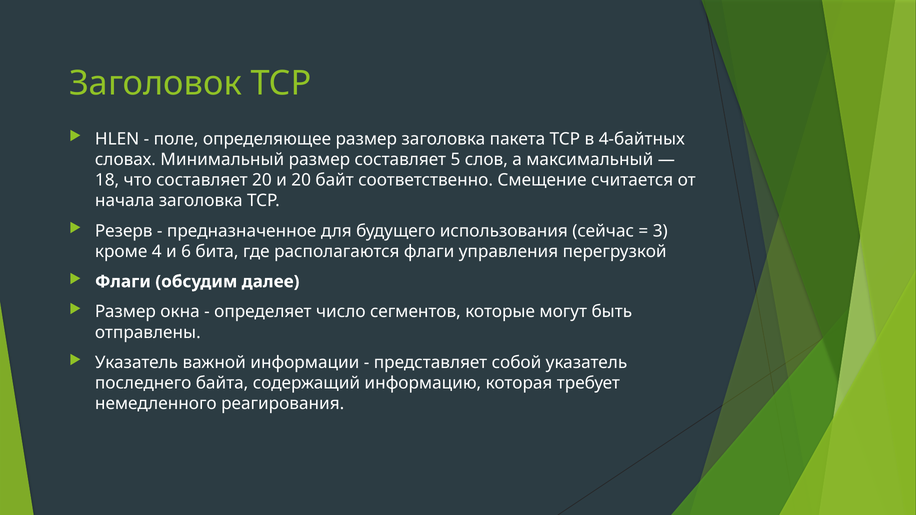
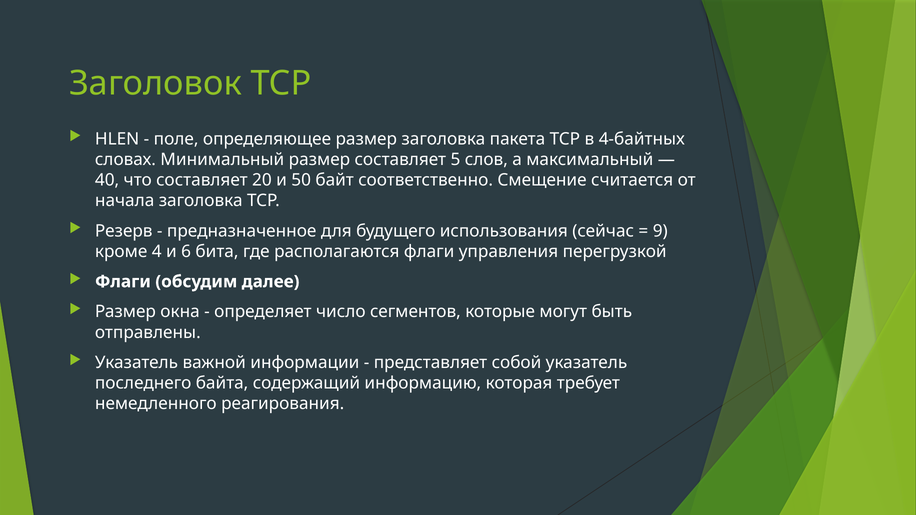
18: 18 -> 40 (107, 180)
и 20: 20 -> 50 (301, 180)
3: 3 -> 9 (660, 231)
